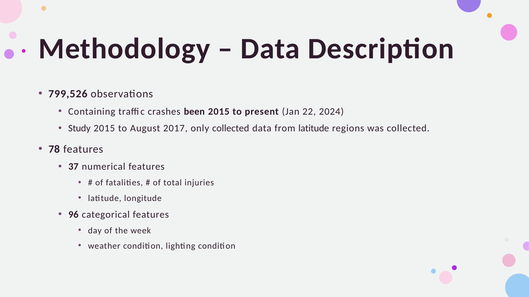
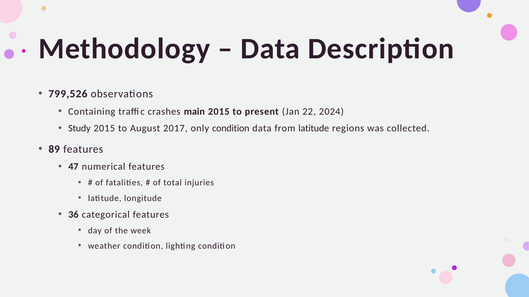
been: been -> main (194, 112)
only collected: collected -> condition (231, 129)
78: 78 -> 89 (54, 149)
37: 37 -> 47 (73, 167)
96: 96 -> 36 (73, 215)
